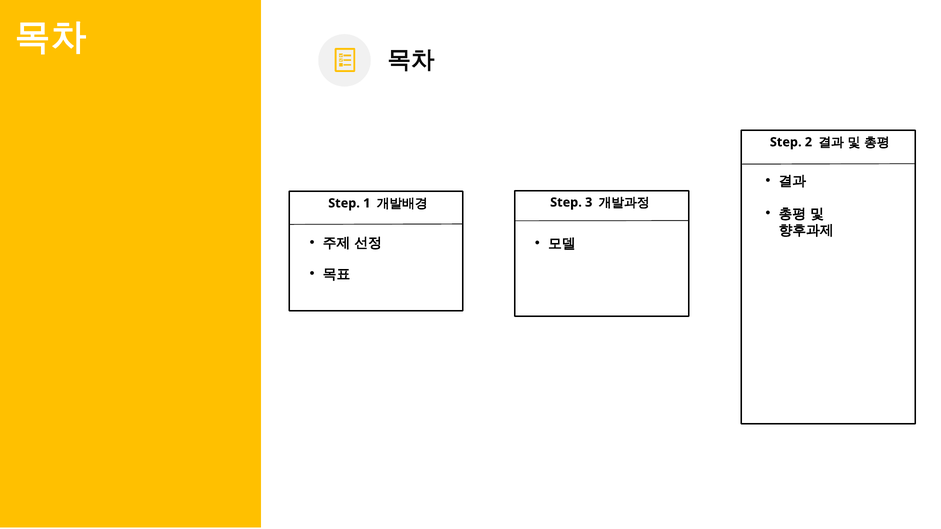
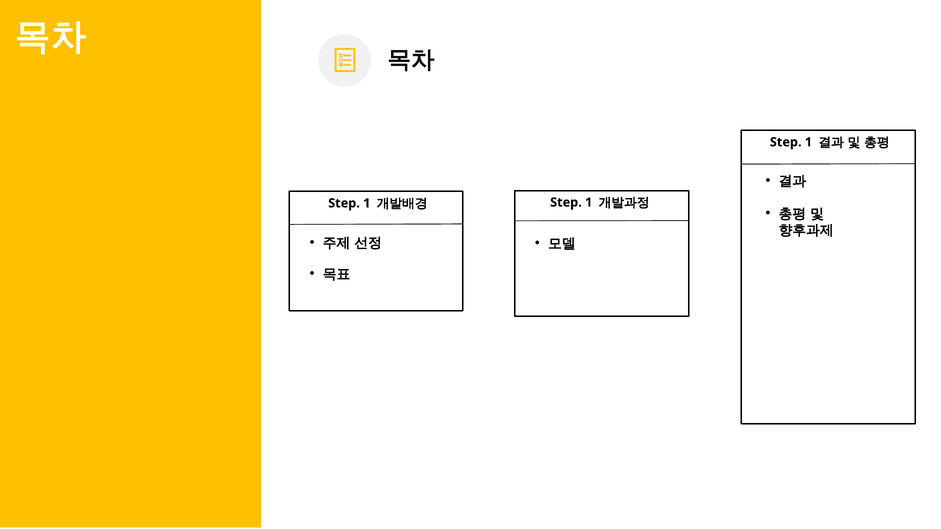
2: 2 -> 1 (808, 142)
3: 3 -> 1 (589, 202)
